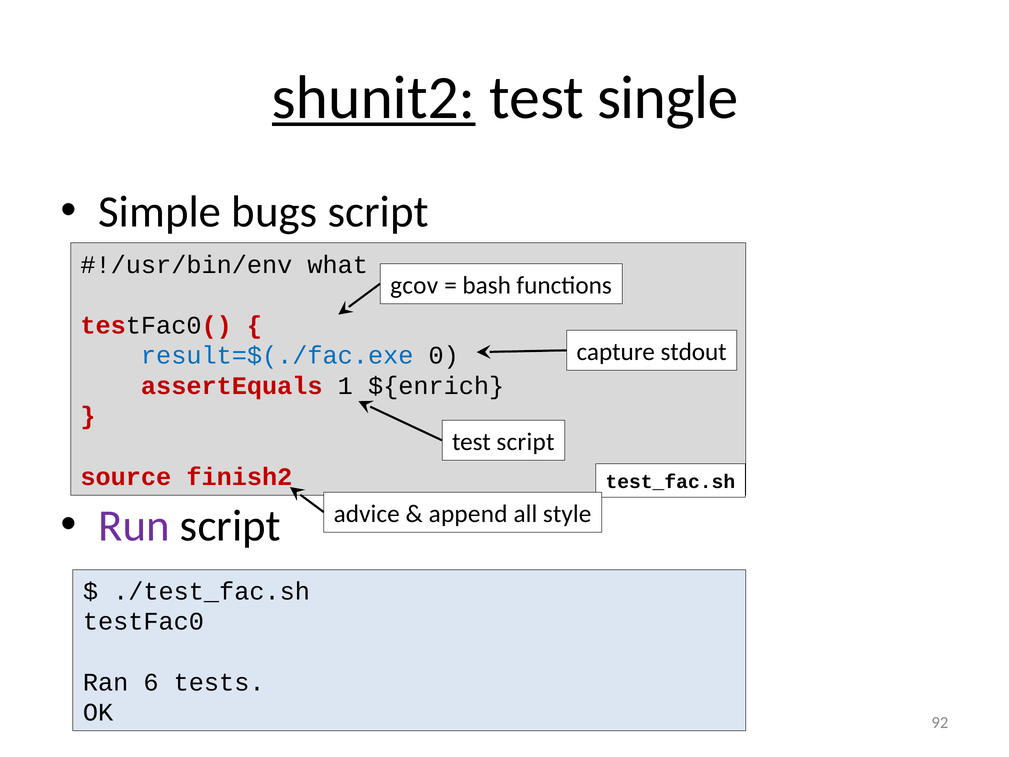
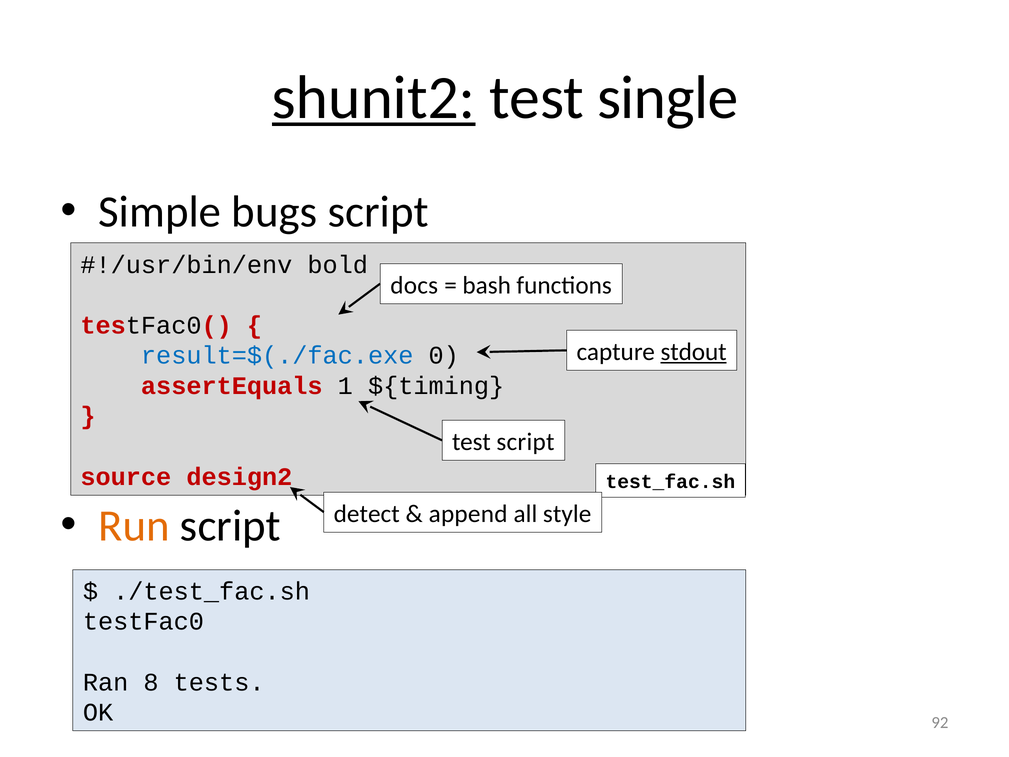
what: what -> bold (338, 265)
gcov: gcov -> docs (414, 285)
stdout underline: none -> present (694, 352)
${enrich: ${enrich -> ${timing (436, 386)
finish2: finish2 -> design2 (239, 477)
Run colour: purple -> orange (134, 526)
advice: advice -> detect (367, 514)
6: 6 -> 8 (151, 682)
